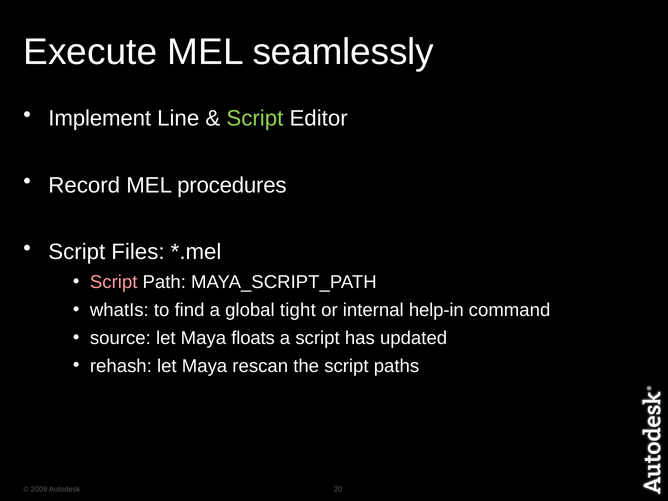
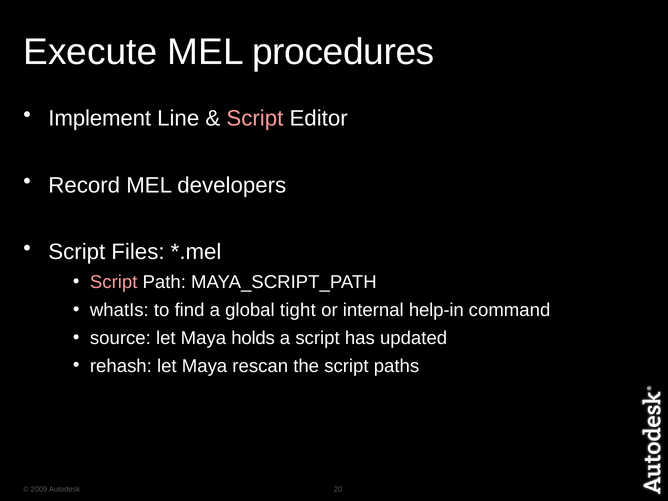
seamlessly: seamlessly -> procedures (343, 52)
Script colour: light green -> pink (255, 118)
procedures: procedures -> developers (232, 185)
floats: floats -> holds (253, 338)
